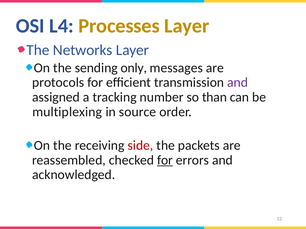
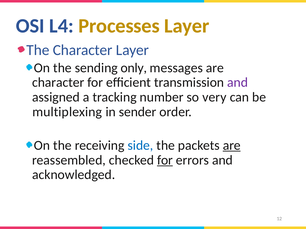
The Networks: Networks -> Character (83, 50)
protocols: protocols -> character (58, 83)
than: than -> very (214, 97)
source: source -> sender (138, 112)
side colour: red -> blue (140, 146)
are underline: none -> present (232, 146)
